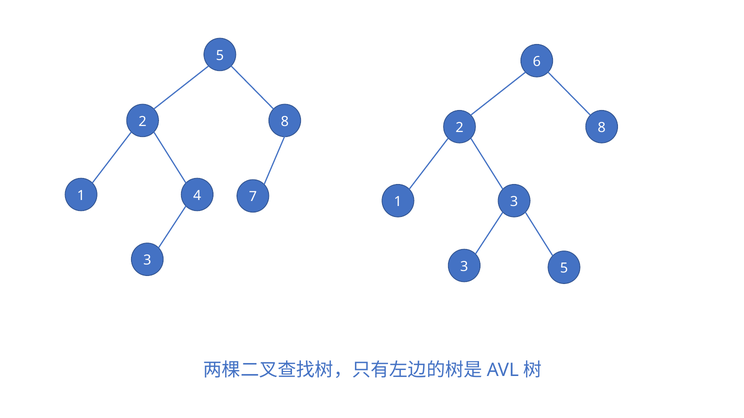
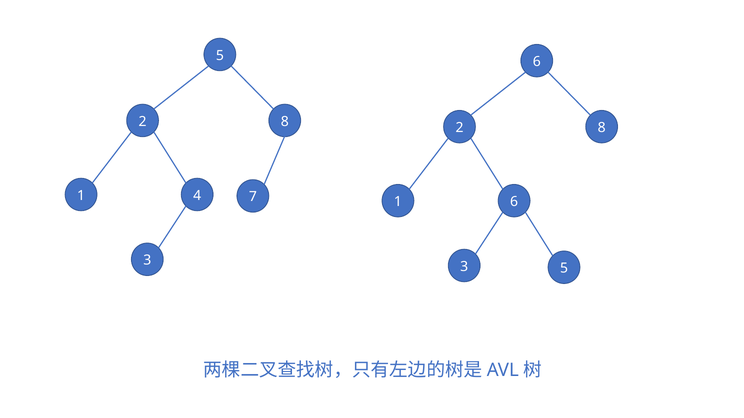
7 3: 3 -> 6 (514, 202)
